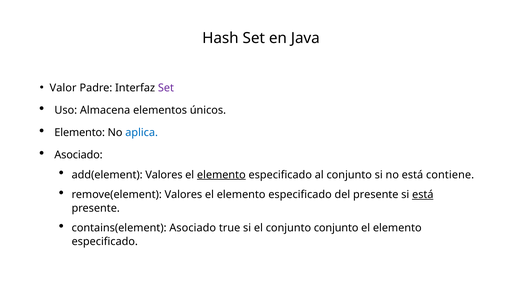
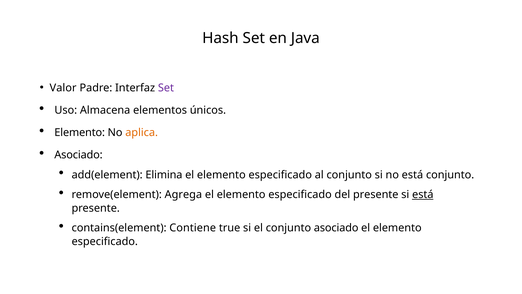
aplica colour: blue -> orange (142, 132)
add(element Valores: Valores -> Elimina (164, 175)
elemento underline: present -> none (221, 175)
está contiene: contiene -> conjunto (450, 175)
remove(element Valores: Valores -> Agrega (183, 194)
contains(element Asociado: Asociado -> Contiene (193, 228)
conjunto conjunto: conjunto -> asociado (336, 228)
